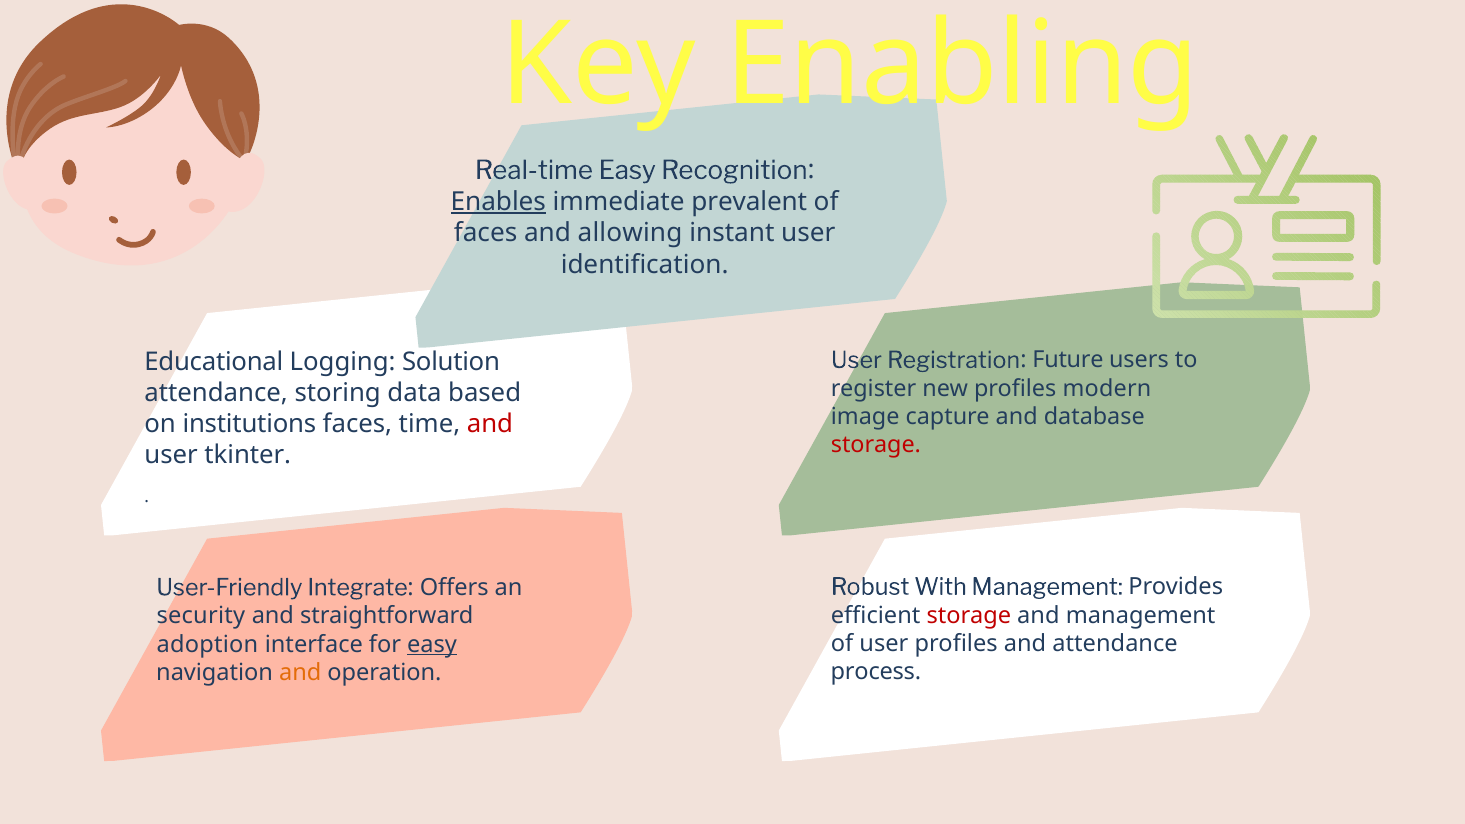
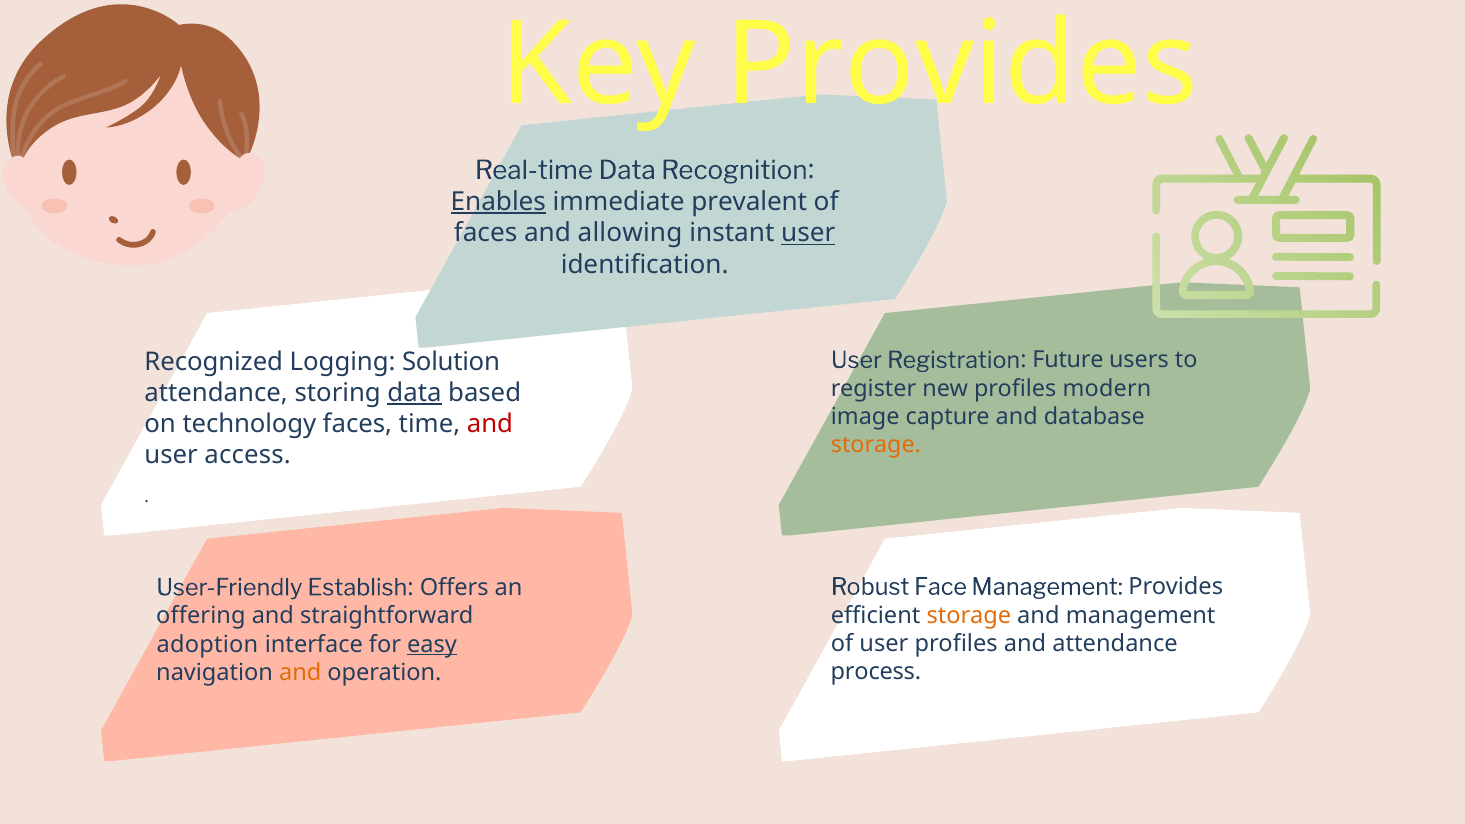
Key Enabling: Enabling -> Provides (962, 65)
Real-time Easy: Easy -> Data (627, 170)
user underline: none -> present (808, 233)
Educational: Educational -> Recognized (214, 362)
data underline: none -> present (414, 393)
institutions: institutions -> technology (249, 424)
storage colour: red -> orange (876, 445)
tkinter: tkinter -> access (248, 455)
With: With -> Face (941, 587)
Integrate: Integrate -> Establish (357, 588)
storage colour: red -> orange (969, 615)
security: security -> offering (201, 616)
